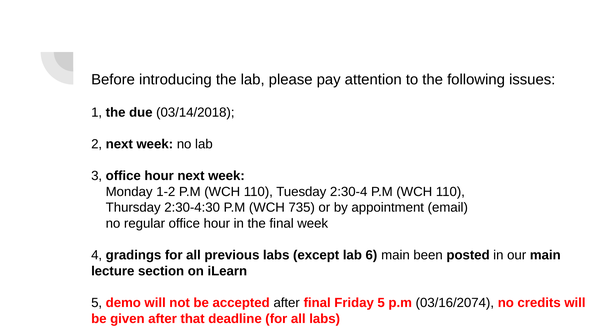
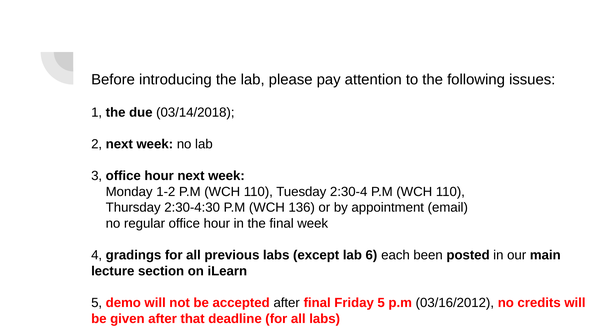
735: 735 -> 136 (302, 207)
6 main: main -> each (396, 255)
03/16/2074: 03/16/2074 -> 03/16/2012 (455, 303)
